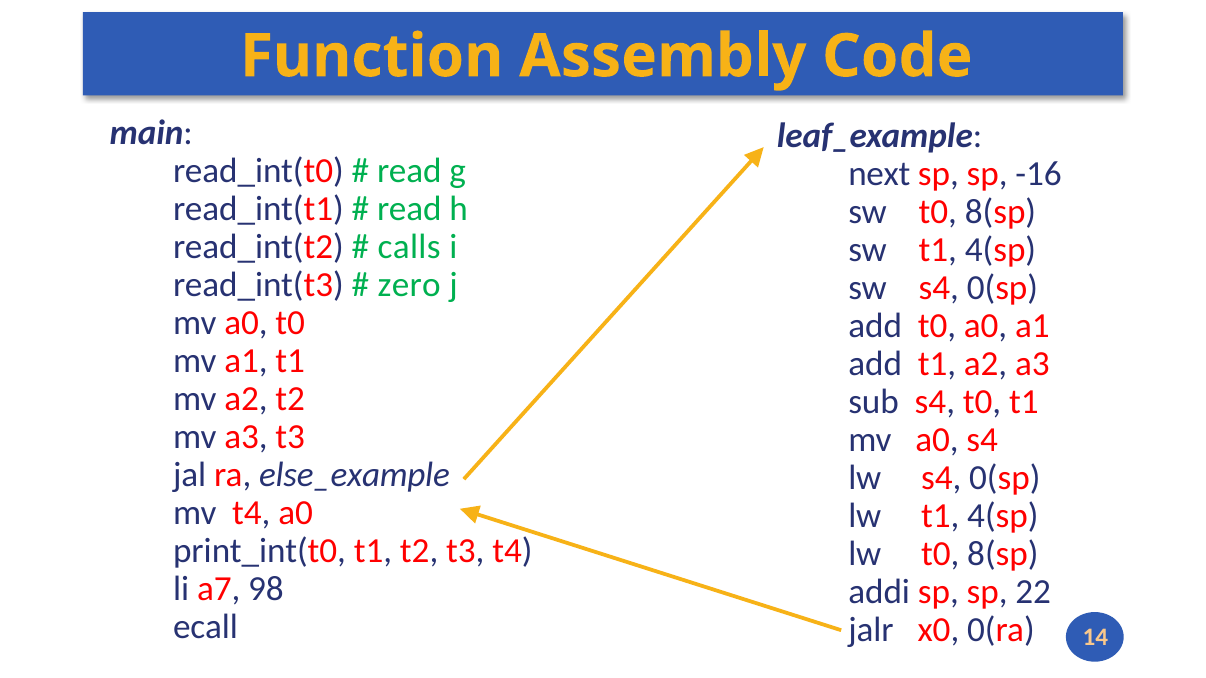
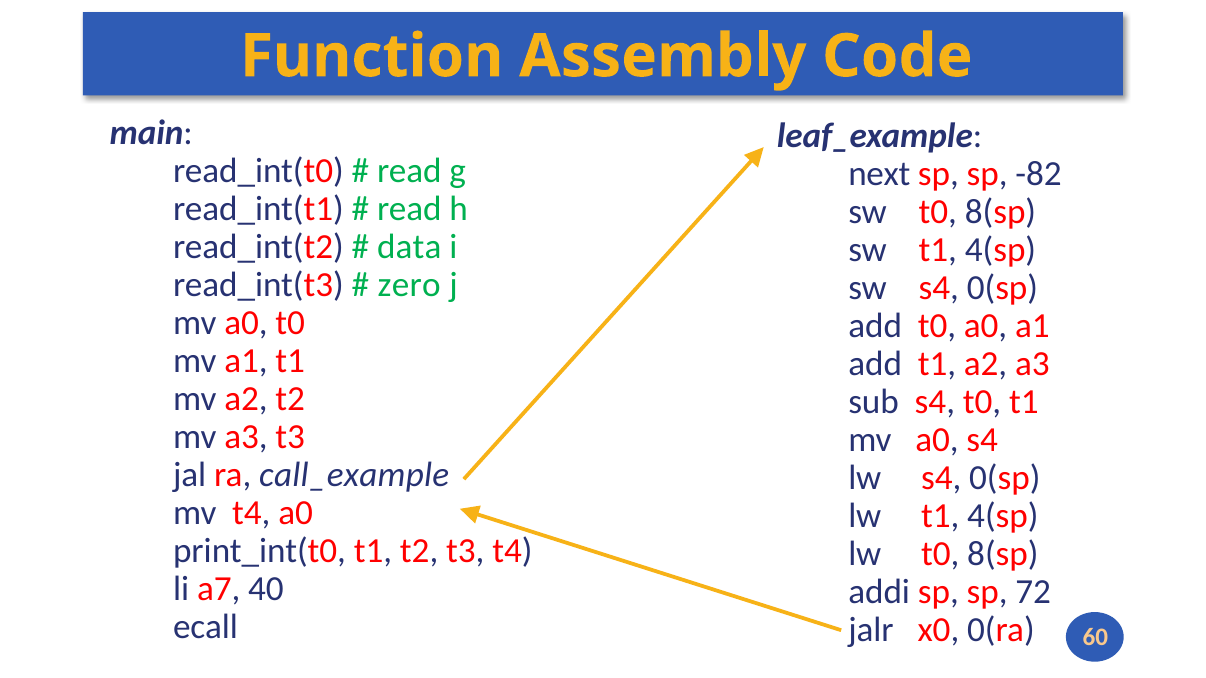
-16: -16 -> -82 (1039, 174)
calls: calls -> data (409, 247)
else_example: else_example -> call_example (354, 475)
98: 98 -> 40 (266, 589)
22: 22 -> 72 (1033, 592)
14: 14 -> 60 (1095, 638)
